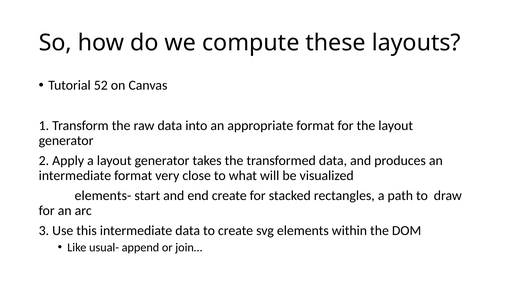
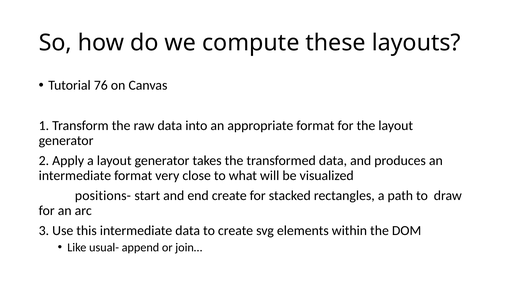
52: 52 -> 76 (101, 85)
elements-: elements- -> positions- (103, 196)
